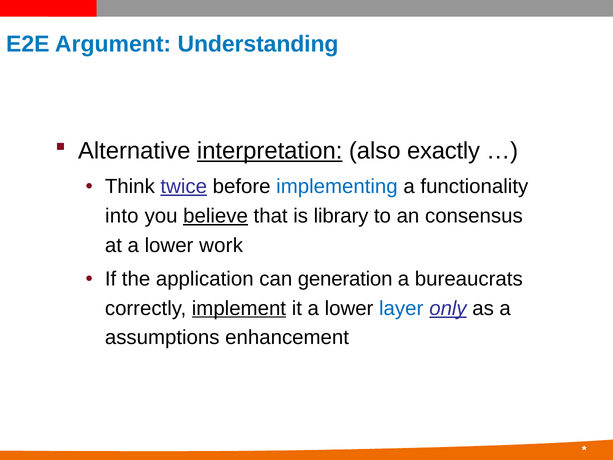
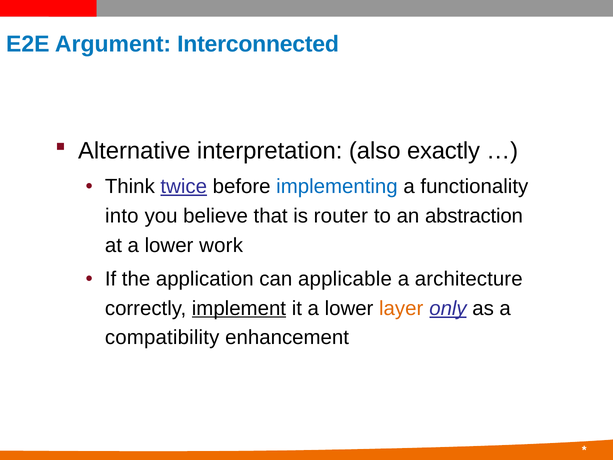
Understanding: Understanding -> Interconnected (258, 44)
interpretation underline: present -> none (270, 151)
believe underline: present -> none (216, 216)
library: library -> router (341, 216)
consensus: consensus -> abstraction (474, 216)
generation: generation -> applicable (345, 279)
bureaucrats: bureaucrats -> architecture (469, 279)
layer colour: blue -> orange (401, 308)
assumptions: assumptions -> compatibility (162, 338)
